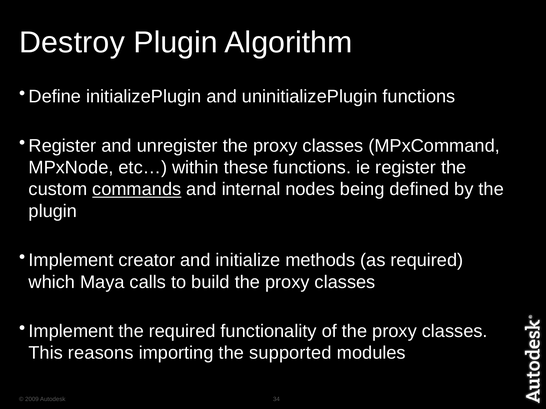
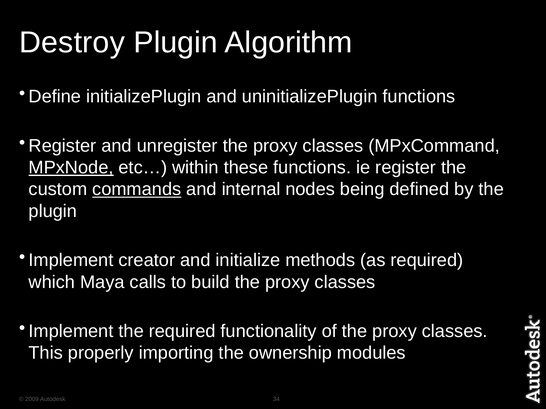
MPxNode underline: none -> present (71, 168)
reasons: reasons -> properly (101, 353)
supported: supported -> ownership (290, 353)
